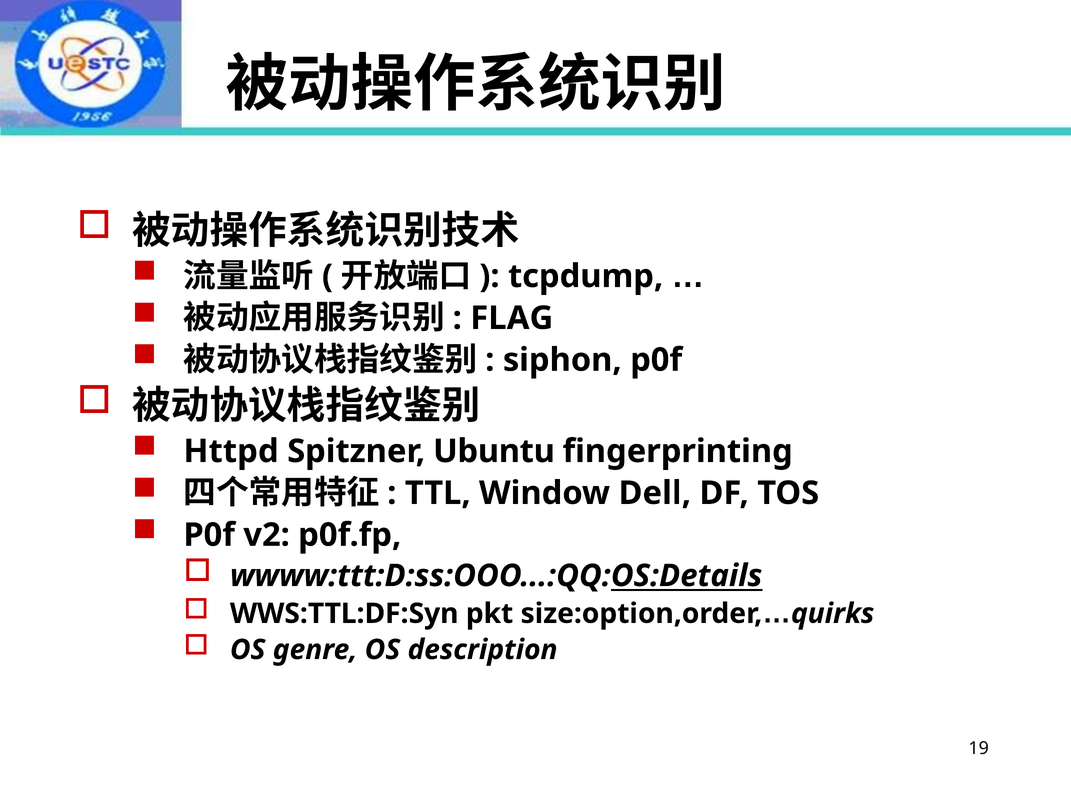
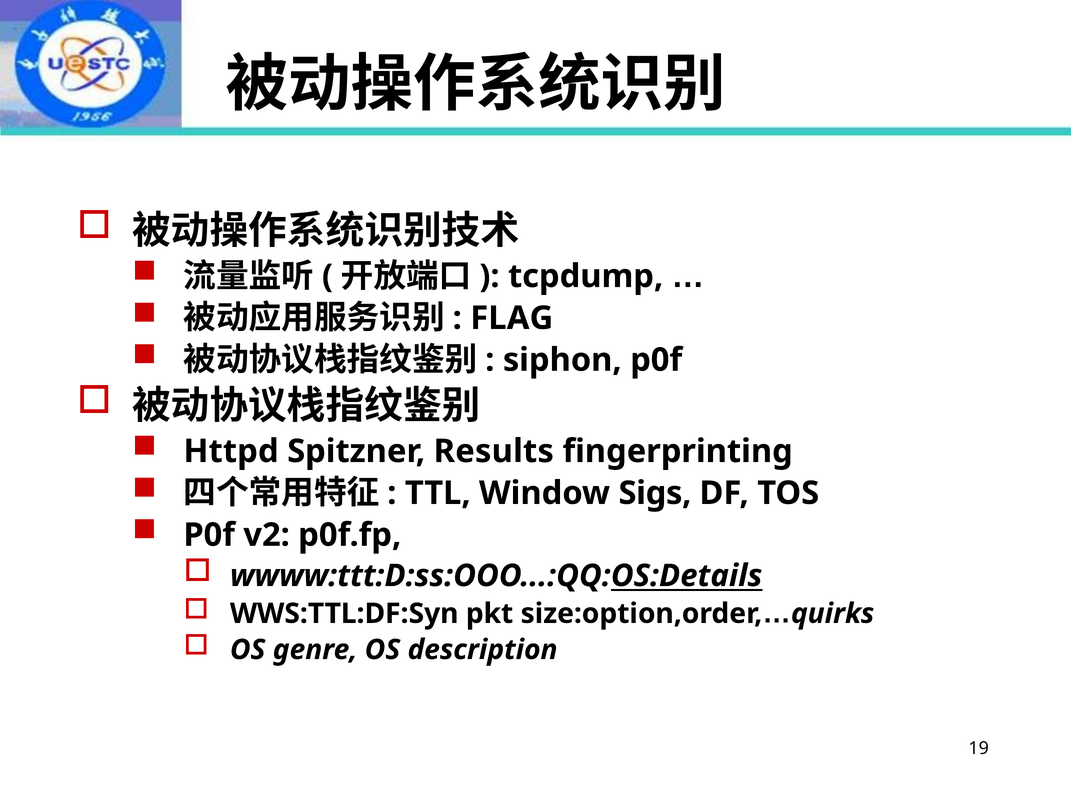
Ubuntu: Ubuntu -> Results (494, 451)
Dell: Dell -> Sigs (655, 493)
